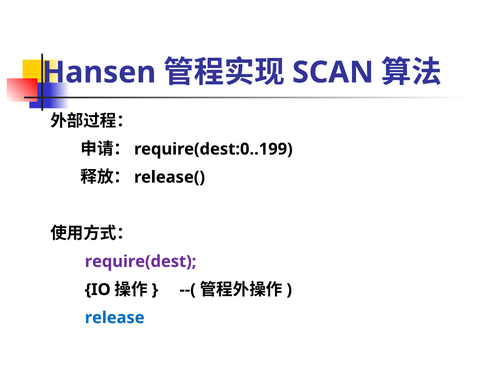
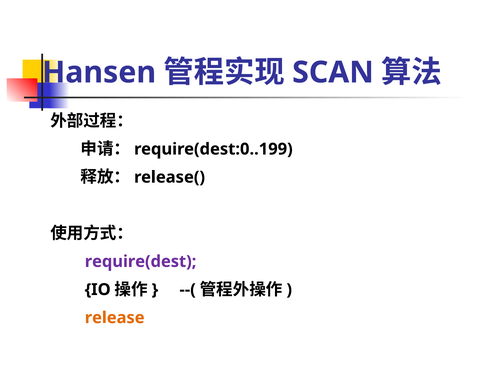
release colour: blue -> orange (115, 318)
